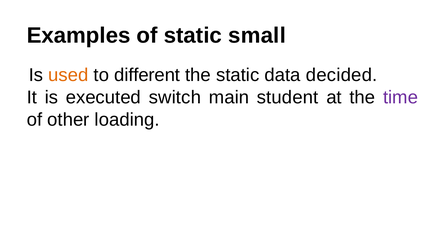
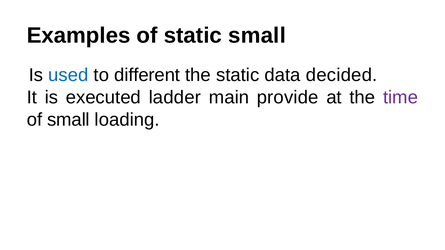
used colour: orange -> blue (68, 75)
switch: switch -> ladder (175, 98)
student: student -> provide (288, 98)
of other: other -> small (68, 120)
